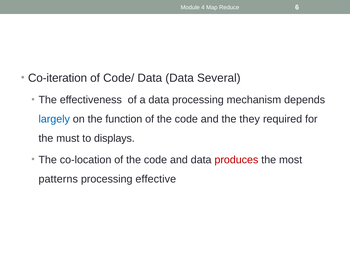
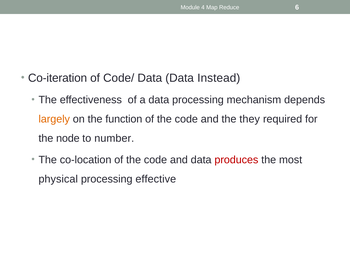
Several: Several -> Instead (219, 78)
largely colour: blue -> orange (54, 119)
must: must -> node (68, 138)
displays: displays -> number (114, 138)
patterns: patterns -> physical (58, 179)
